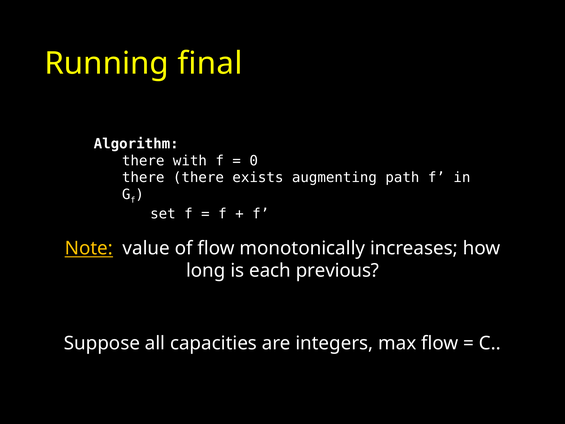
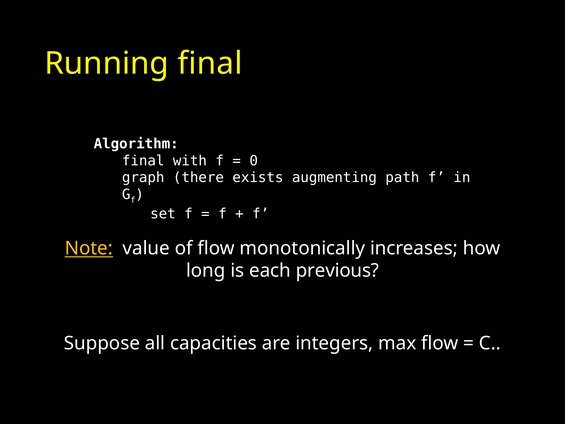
there: there -> final (143, 161)
there: there -> graph (143, 178)
